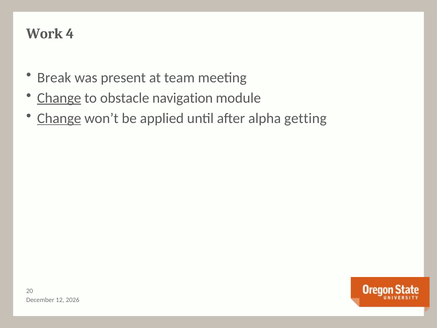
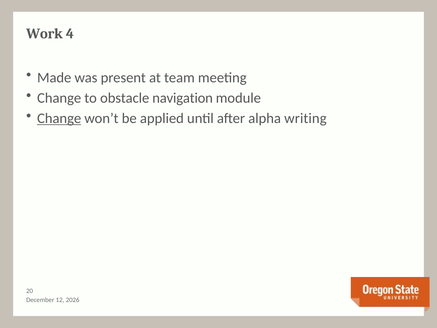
Break: Break -> Made (54, 77)
Change underline: present -> none (59, 98)
getting: getting -> writing (305, 118)
